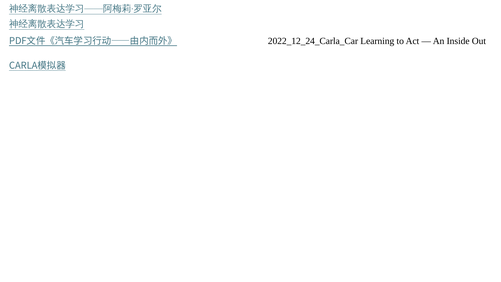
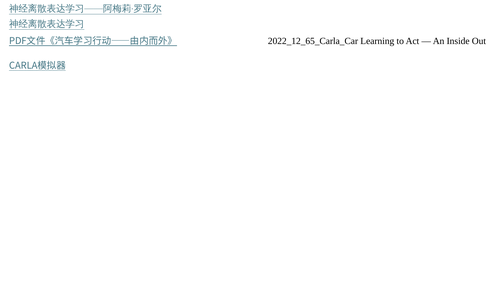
2022_12_24_Carla_Car: 2022_12_24_Carla_Car -> 2022_12_65_Carla_Car (313, 41)
